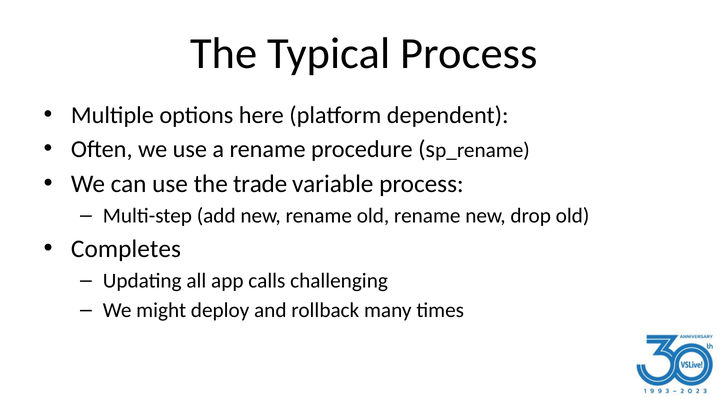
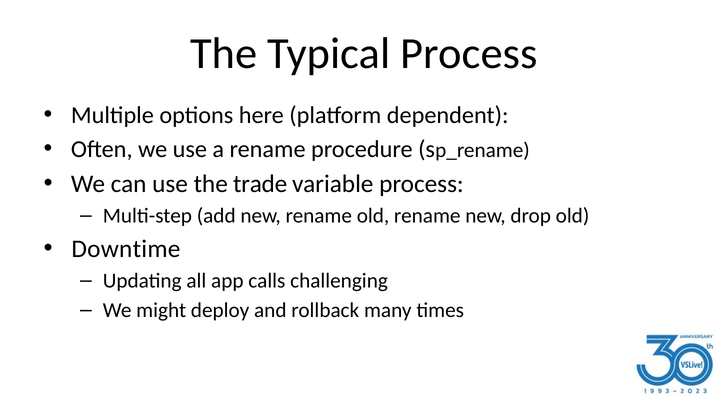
Completes: Completes -> Downtime (126, 249)
